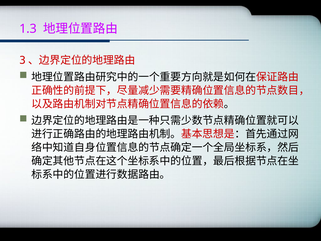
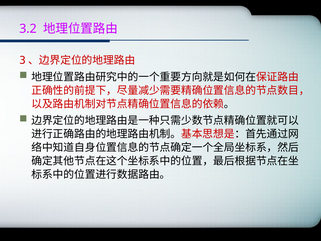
1.3: 1.3 -> 3.2 (28, 29)
